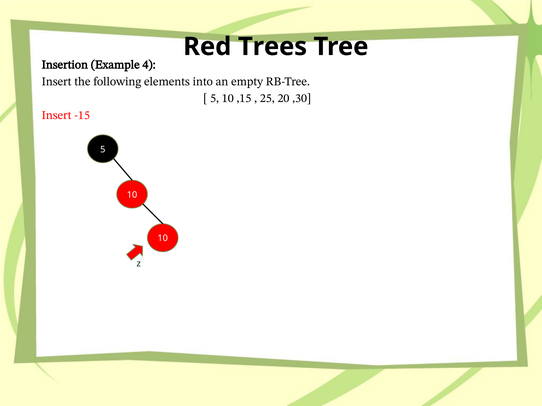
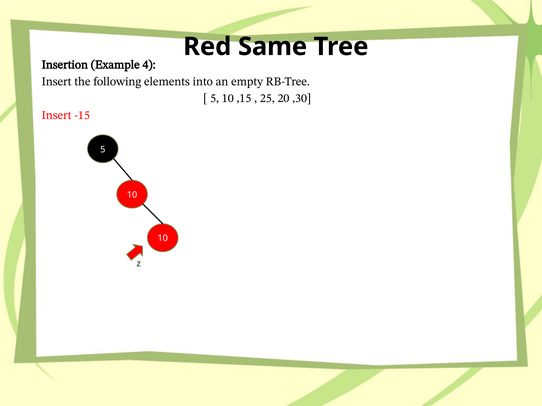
Trees: Trees -> Same (273, 47)
